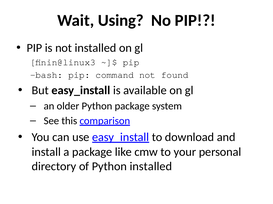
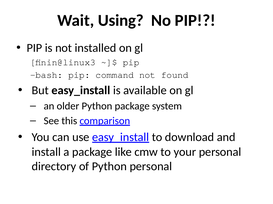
Python installed: installed -> personal (151, 167)
